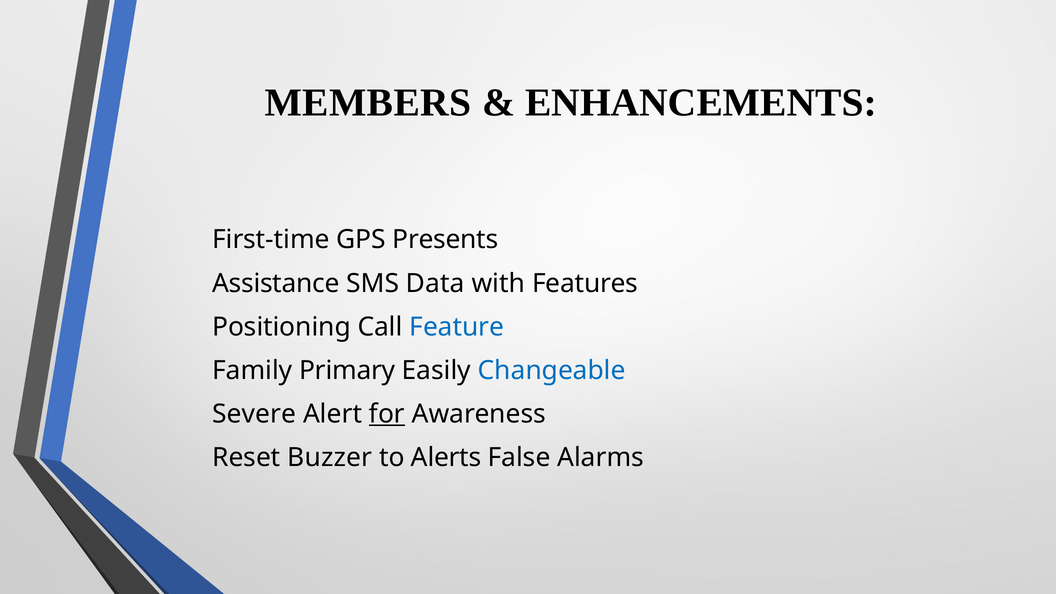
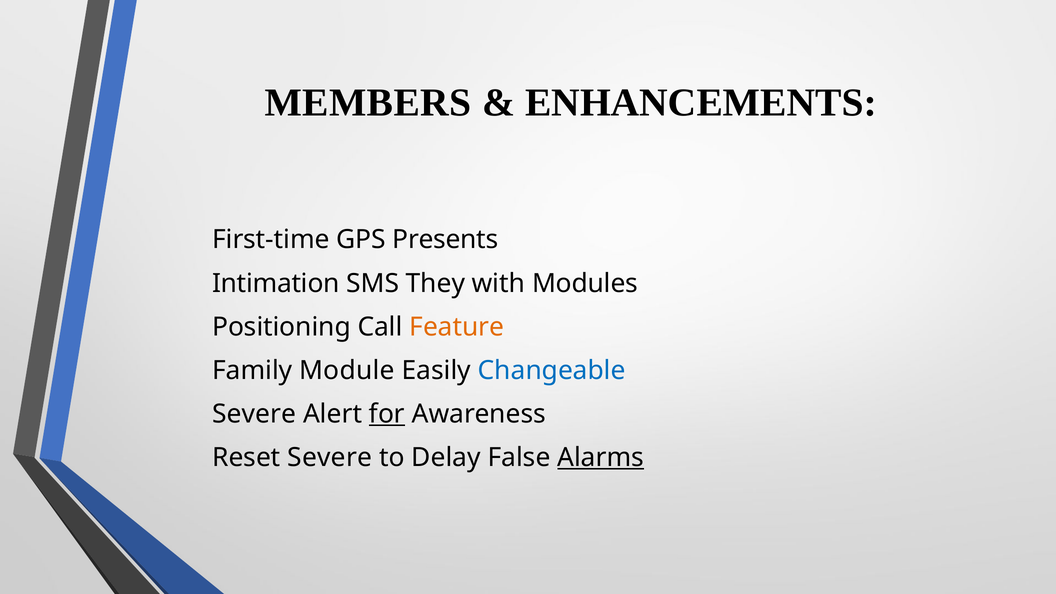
Assistance: Assistance -> Intimation (276, 283)
Data: Data -> They (435, 283)
Features: Features -> Modules (585, 283)
Feature colour: blue -> orange (457, 327)
Primary: Primary -> Module (347, 370)
Reset Buzzer: Buzzer -> Severe (330, 458)
Alerts: Alerts -> Delay (446, 458)
Alarms underline: none -> present (601, 458)
